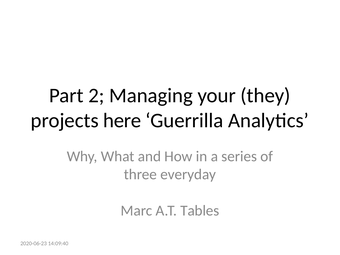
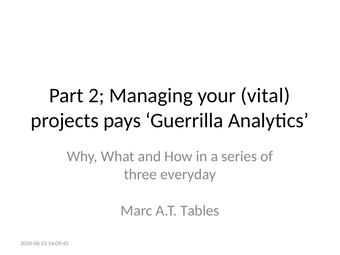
they: they -> vital (265, 96)
here: here -> pays (122, 120)
